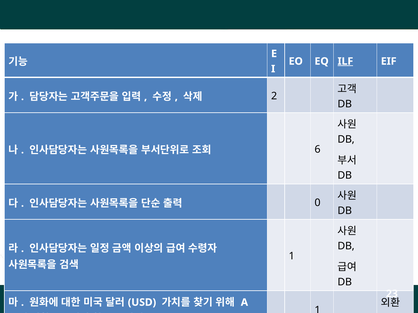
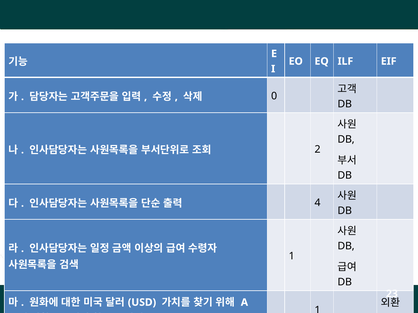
ILF underline: present -> none (345, 61)
2: 2 -> 0 (274, 96)
6: 6 -> 2 (317, 150)
0: 0 -> 4 (317, 203)
